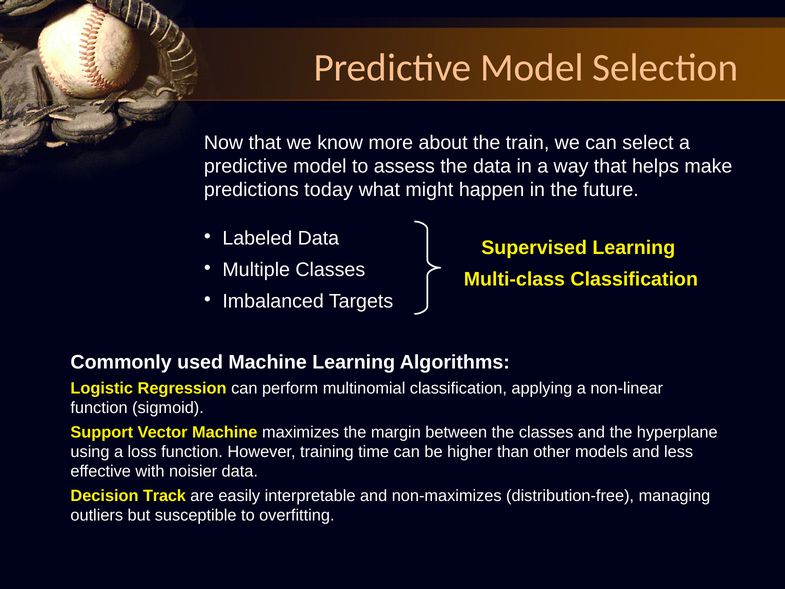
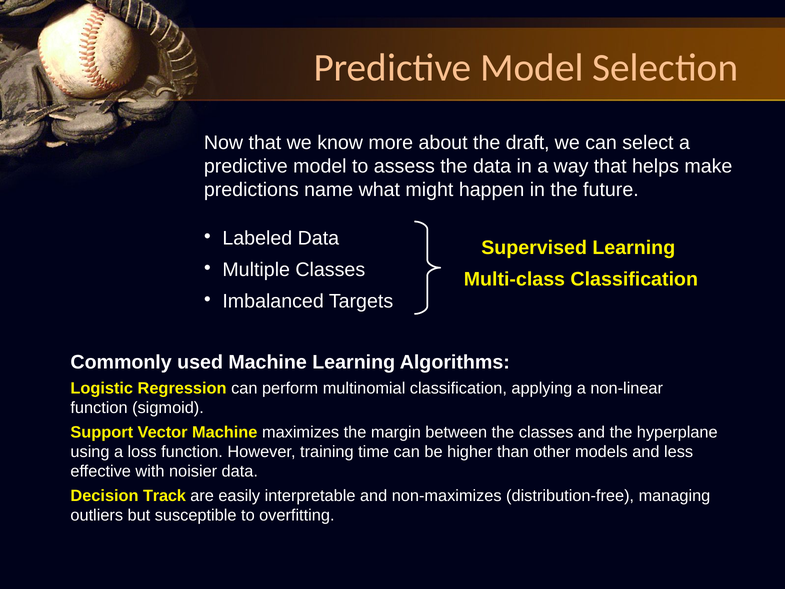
train: train -> draft (528, 143)
today: today -> name (329, 190)
